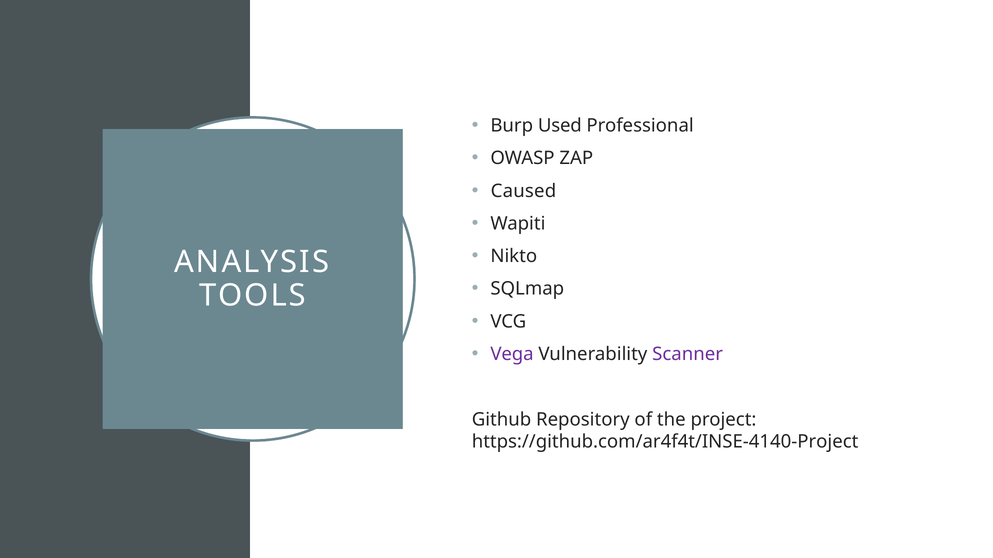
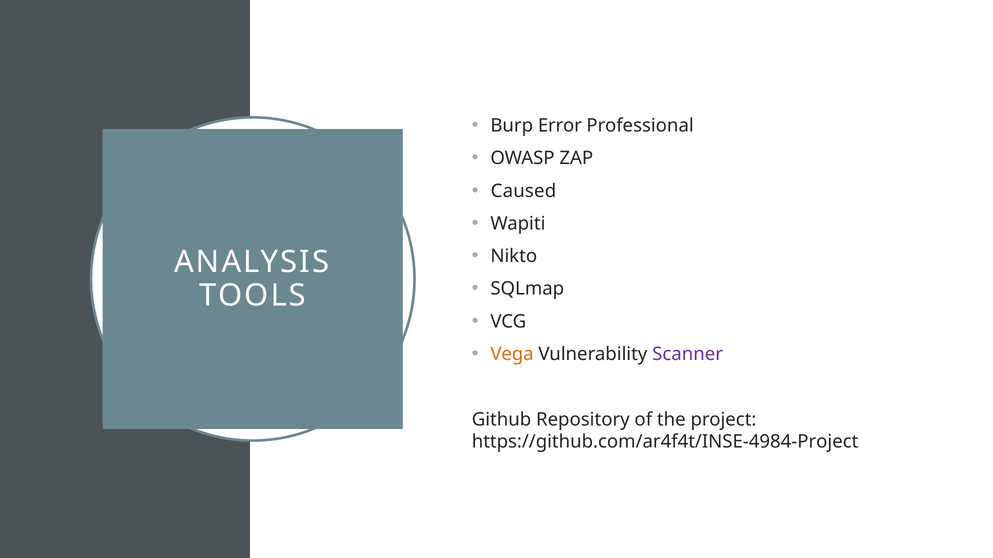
Used: Used -> Error (560, 126)
Vega colour: purple -> orange (512, 355)
https://github.com/ar4f4t/INSE-4140-Project: https://github.com/ar4f4t/INSE-4140-Project -> https://github.com/ar4f4t/INSE-4984-Project (665, 442)
